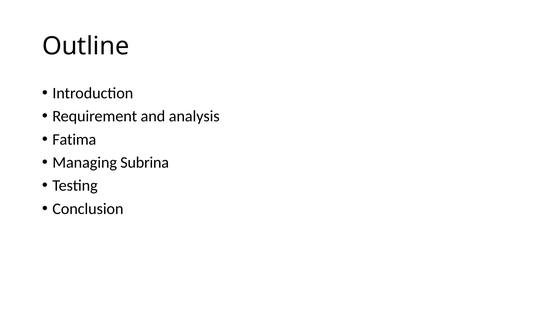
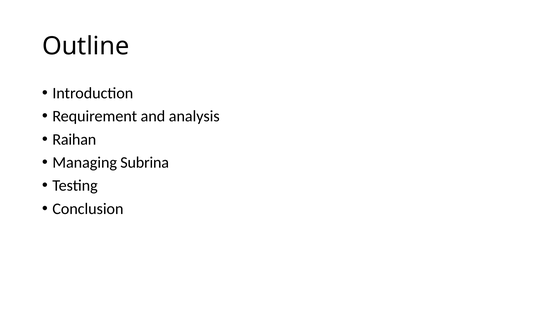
Fatima: Fatima -> Raihan (74, 139)
